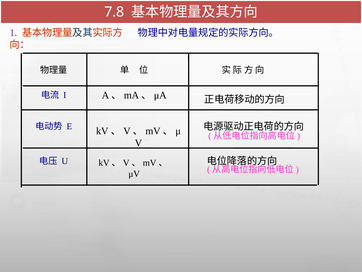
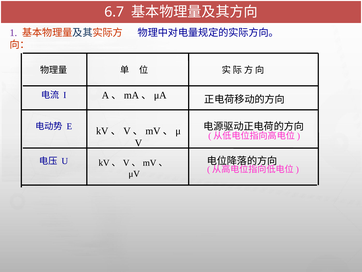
7.8: 7.8 -> 6.7 (114, 12)
